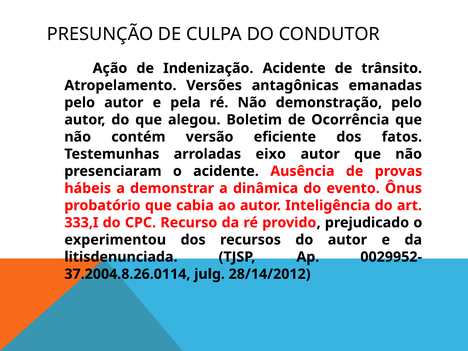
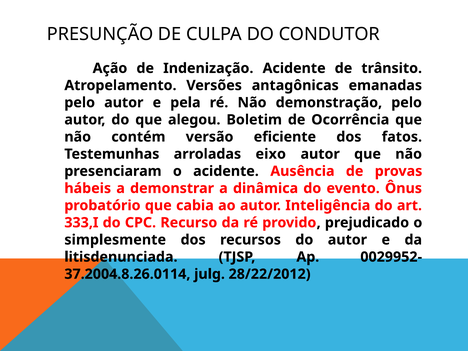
experimentou: experimentou -> simplesmente (115, 240)
28/14/2012: 28/14/2012 -> 28/22/2012 (270, 274)
